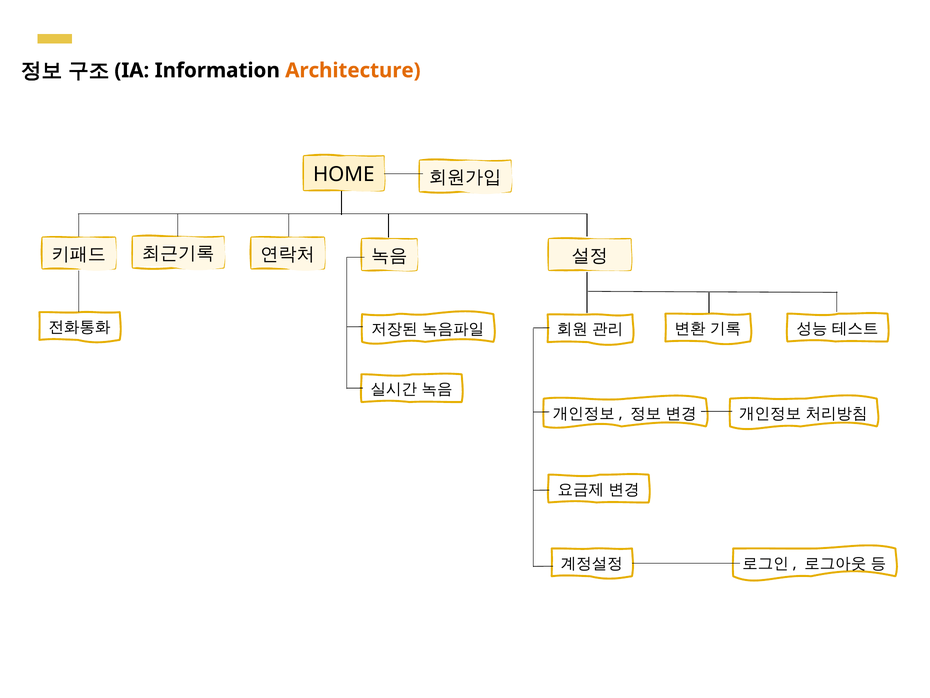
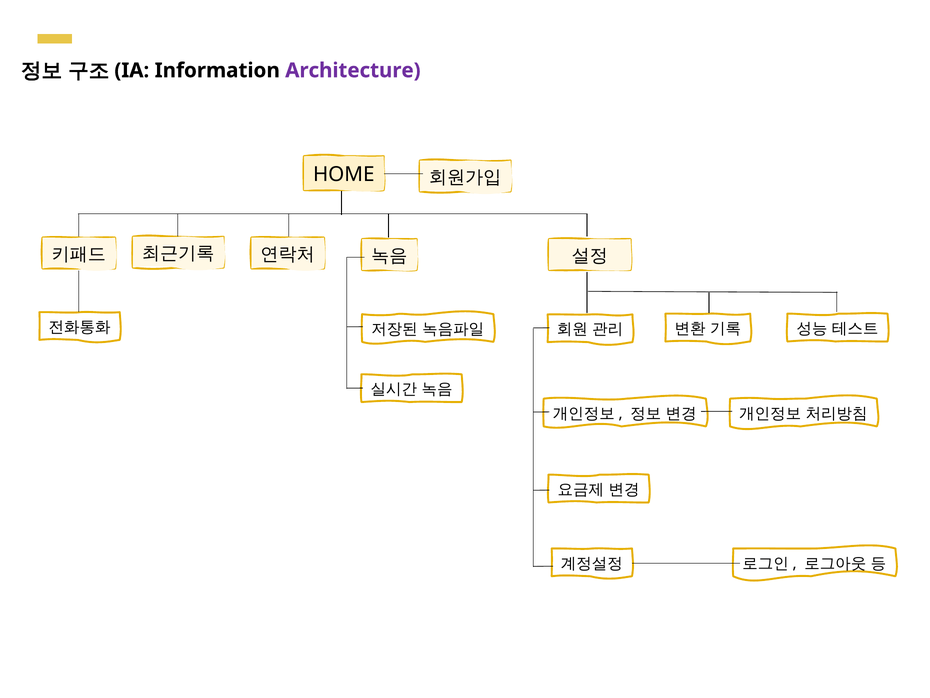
Architecture colour: orange -> purple (353, 70)
